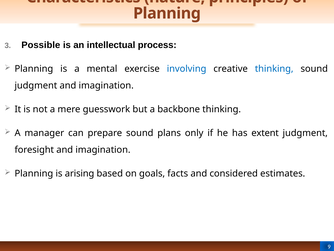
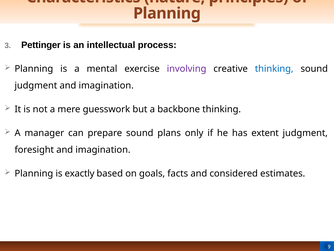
Possible: Possible -> Pettinger (41, 45)
involving colour: blue -> purple (187, 69)
arising: arising -> exactly (80, 173)
